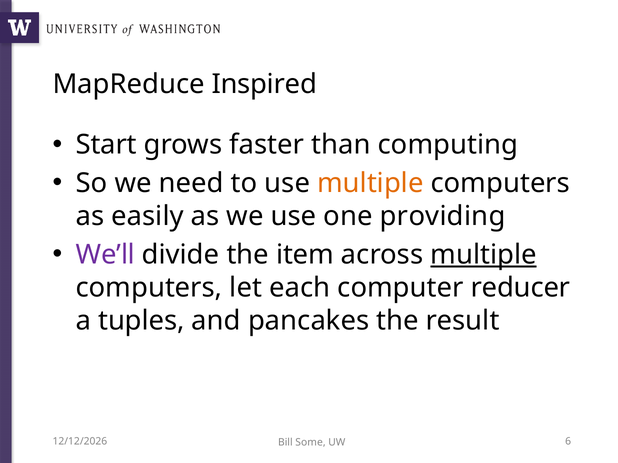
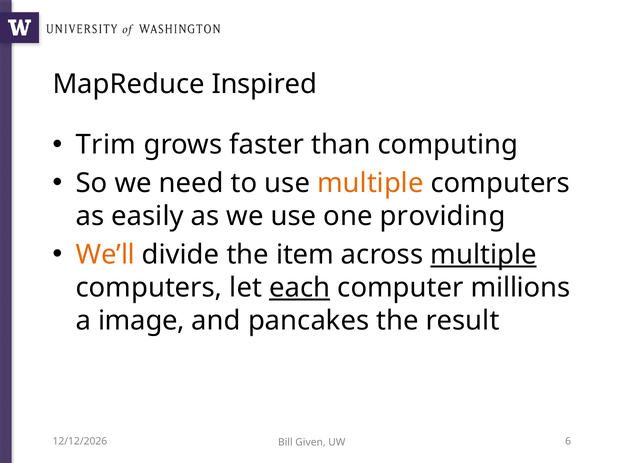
Start: Start -> Trim (106, 145)
We’ll colour: purple -> orange (105, 255)
each underline: none -> present (300, 288)
reducer: reducer -> millions (520, 288)
tuples: tuples -> image (141, 321)
Some: Some -> Given (311, 443)
